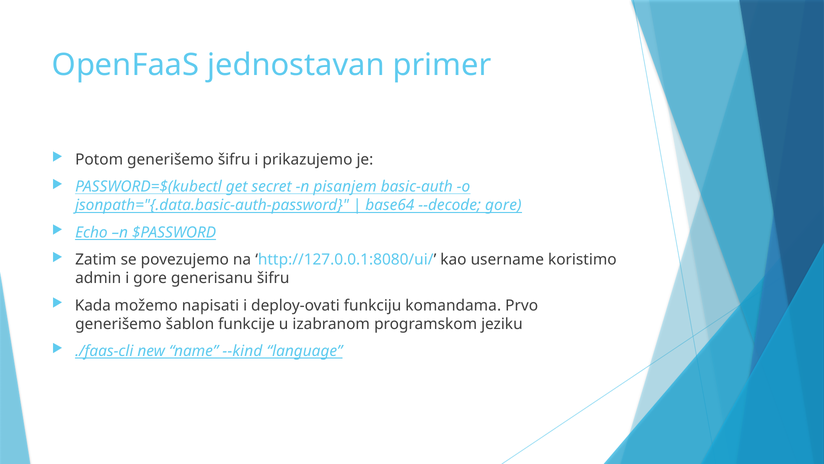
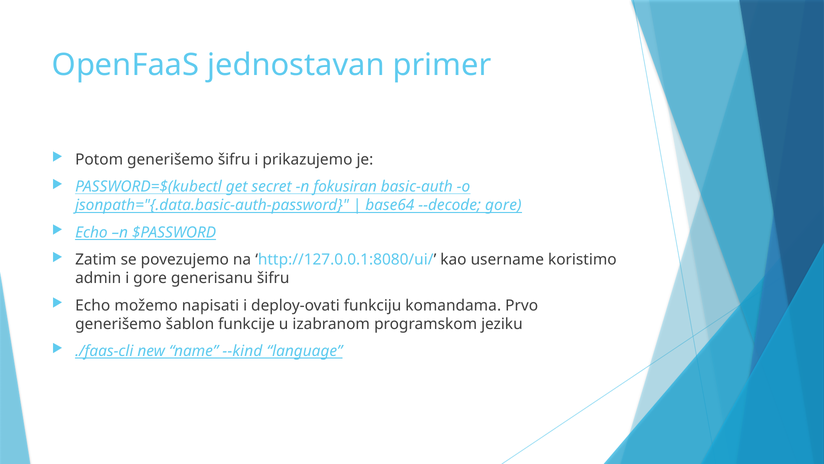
pisanjem: pisanjem -> fokusiran (345, 187)
Kada: Kada -> Echo (93, 305)
